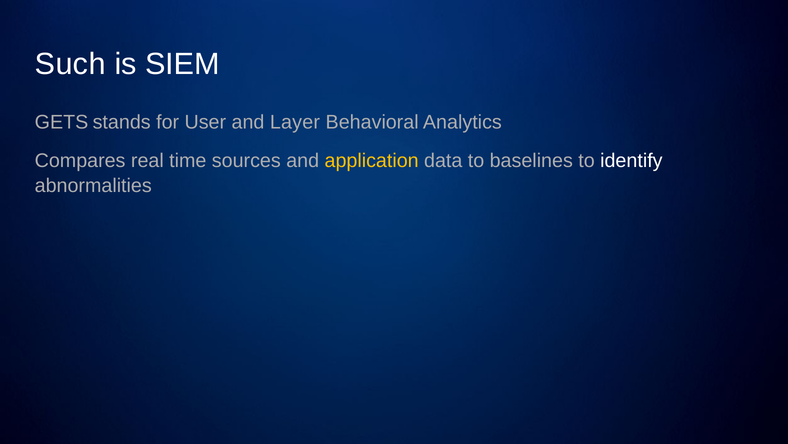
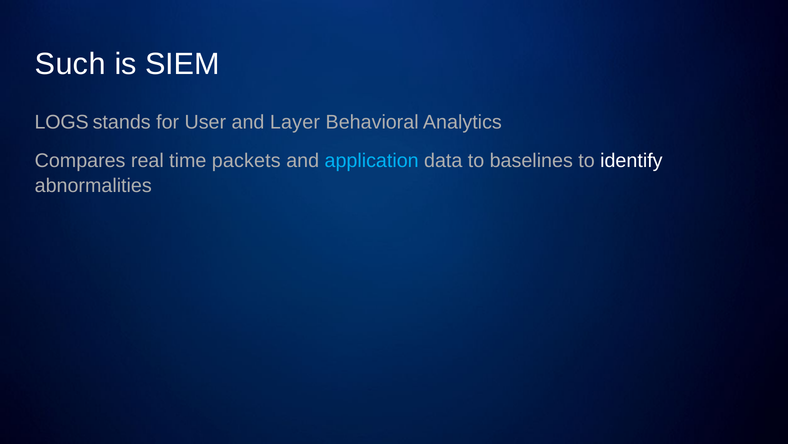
GETS: GETS -> LOGS (62, 122)
sources: sources -> packets (246, 160)
application colour: yellow -> light blue (372, 160)
